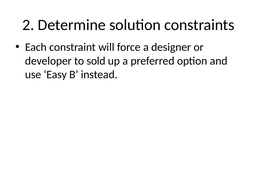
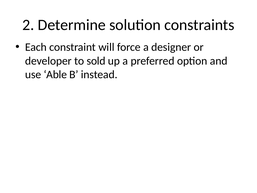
Easy: Easy -> Able (55, 75)
